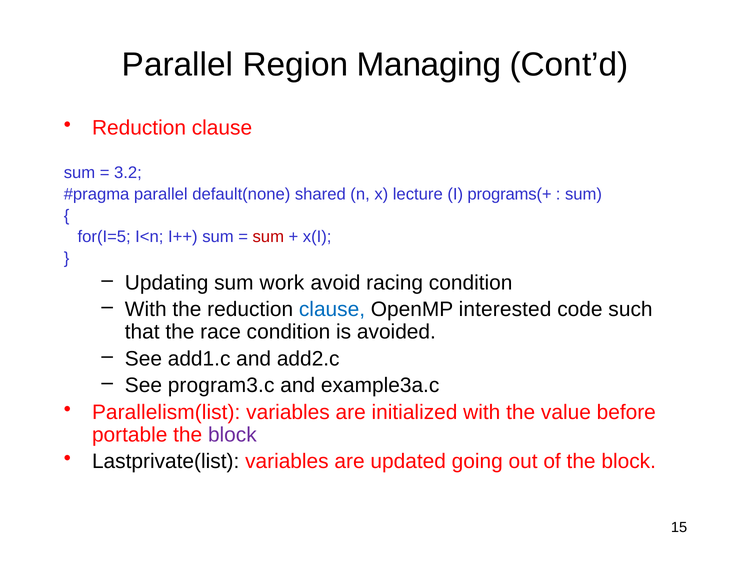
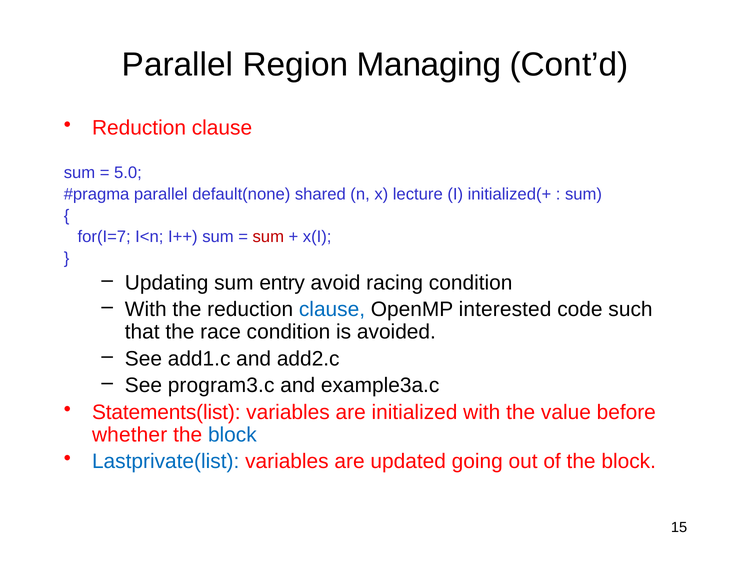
3.2: 3.2 -> 5.0 (128, 173)
programs(+: programs(+ -> initialized(+ (509, 194)
for(I=5: for(I=5 -> for(I=7 (104, 237)
work: work -> entry (282, 282)
Parallelism(list: Parallelism(list -> Statements(list (166, 412)
portable: portable -> whether (130, 434)
block colour: purple -> blue (232, 434)
Lastprivate(list colour: black -> blue (166, 461)
